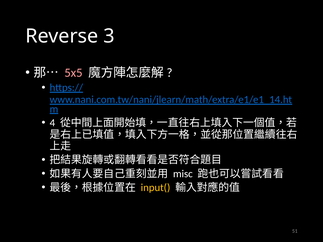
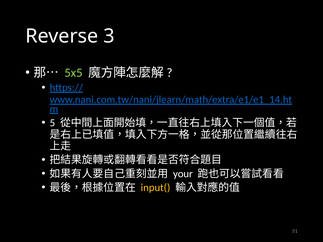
5x5 colour: pink -> light green (73, 73)
4: 4 -> 5 (52, 123)
misc: misc -> your (183, 174)
